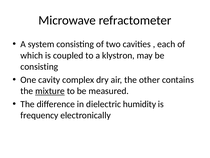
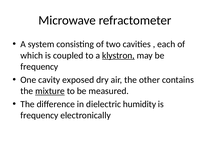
klystron underline: none -> present (118, 55)
consisting: consisting -> frequency (39, 66)
complex: complex -> exposed (78, 80)
